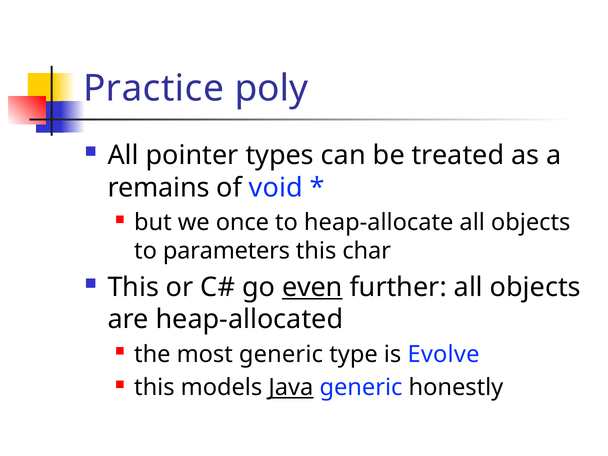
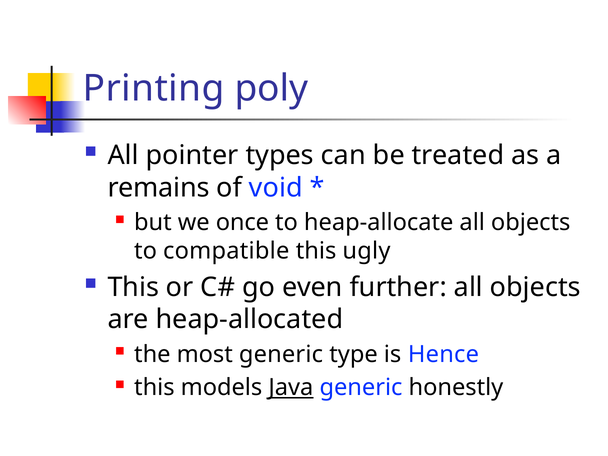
Practice: Practice -> Printing (154, 89)
parameters: parameters -> compatible (226, 251)
char: char -> ugly (366, 251)
even underline: present -> none (312, 287)
Evolve: Evolve -> Hence (443, 354)
